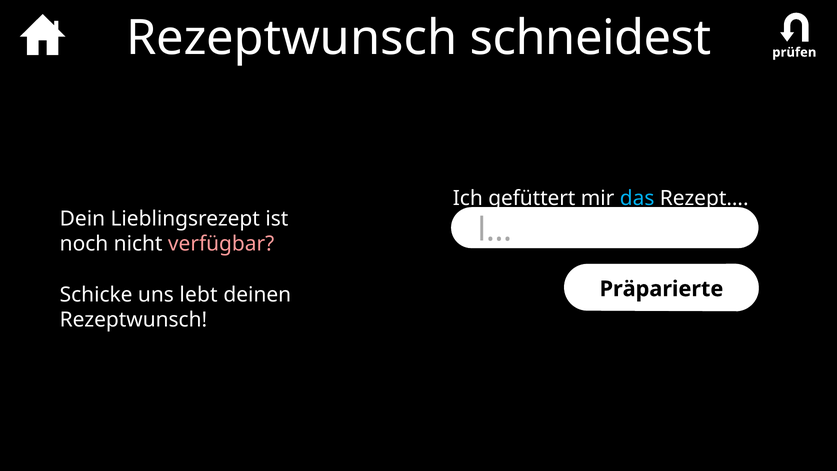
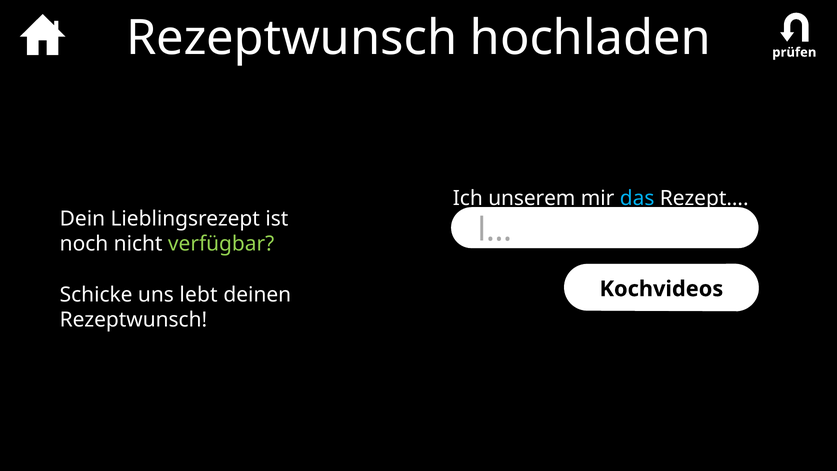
schneidest: schneidest -> hochladen (590, 38)
gefüttert: gefüttert -> unserem (532, 198)
verfügbar colour: pink -> light green (221, 244)
Präparierte: Präparierte -> Kochvideos (661, 289)
